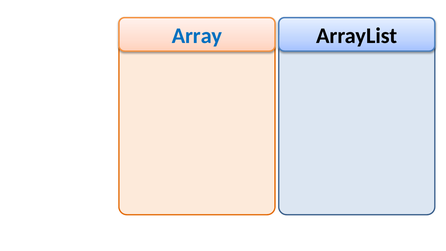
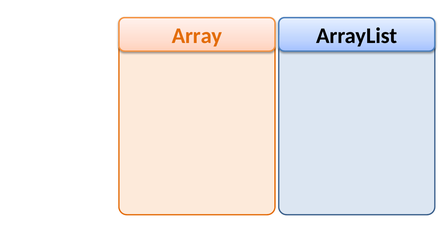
Array colour: blue -> orange (197, 36)
